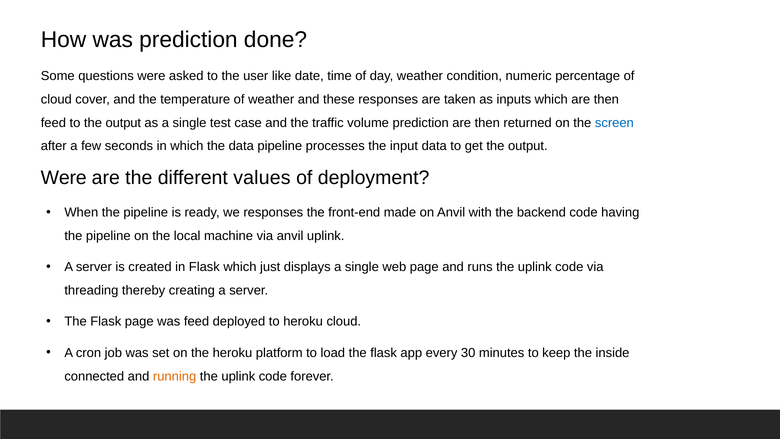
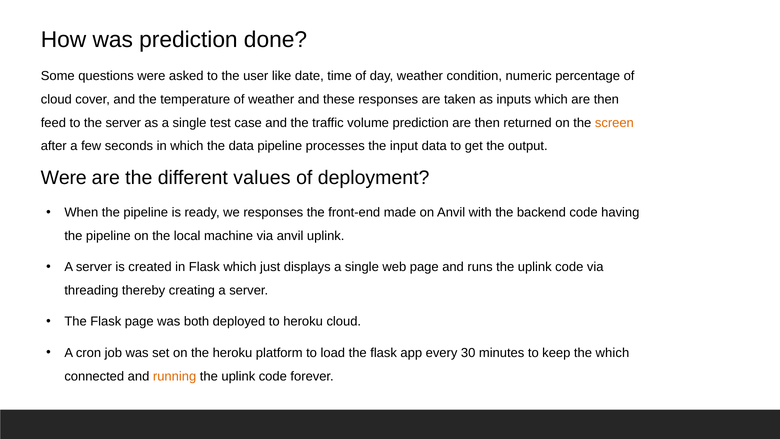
to the output: output -> server (123, 123)
screen colour: blue -> orange (614, 123)
was feed: feed -> both (197, 322)
the inside: inside -> which (612, 353)
